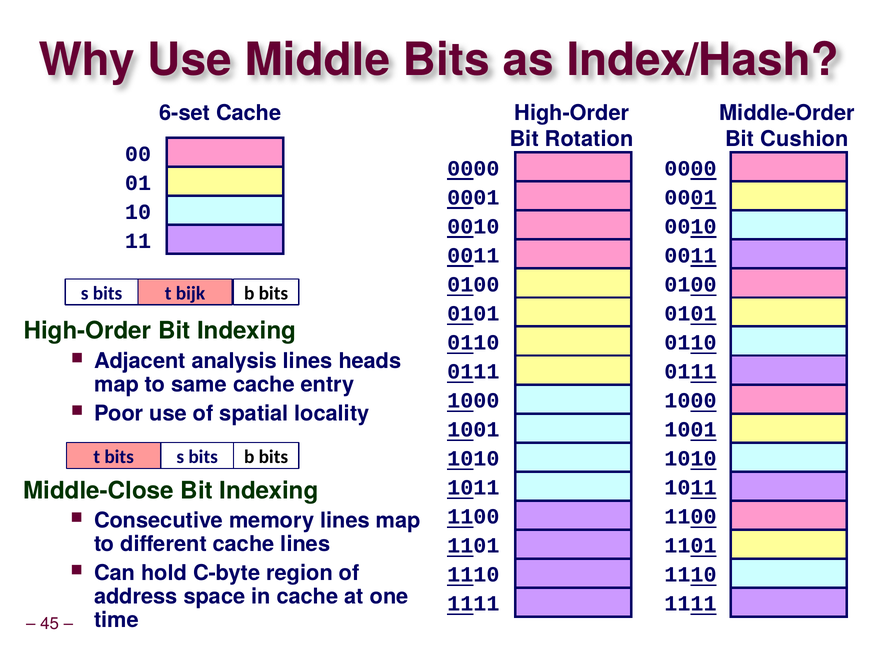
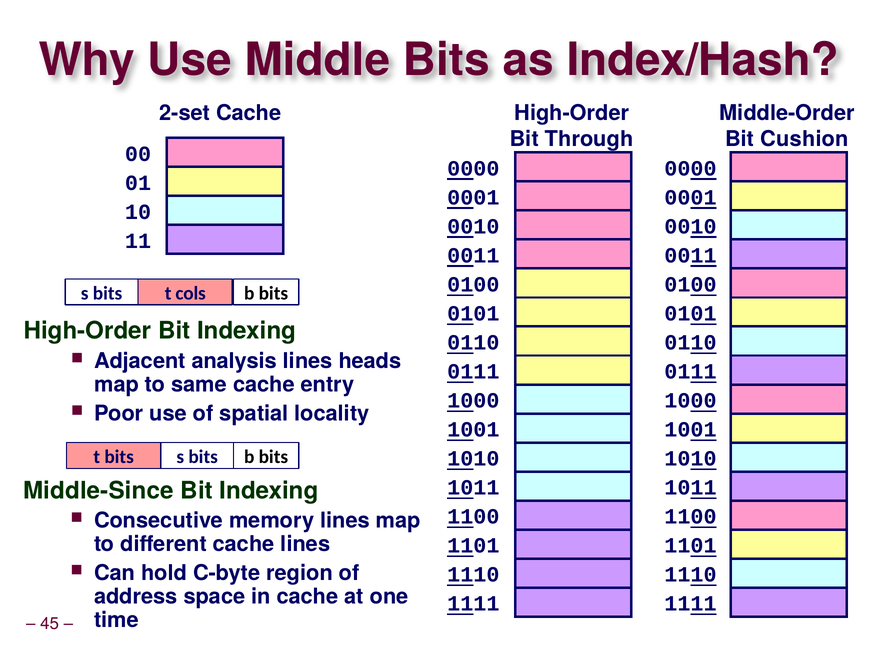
6-set: 6-set -> 2-set (185, 113)
Rotation: Rotation -> Through (589, 139)
bijk: bijk -> cols (191, 293)
Middle-Close: Middle-Close -> Middle-Since (98, 491)
